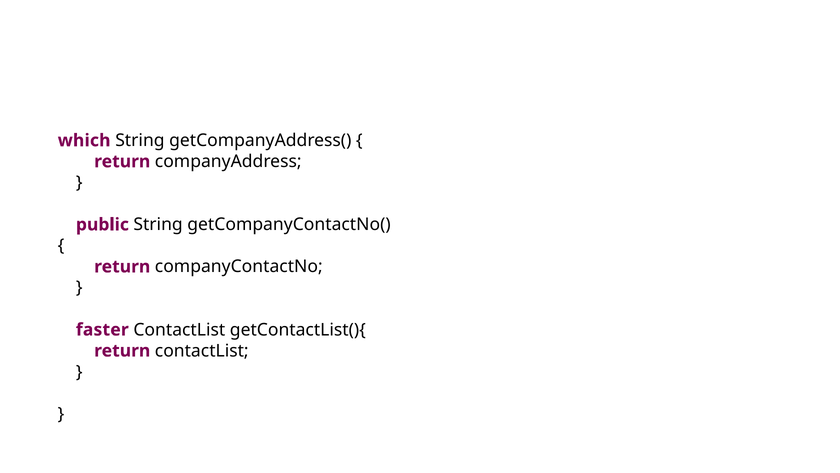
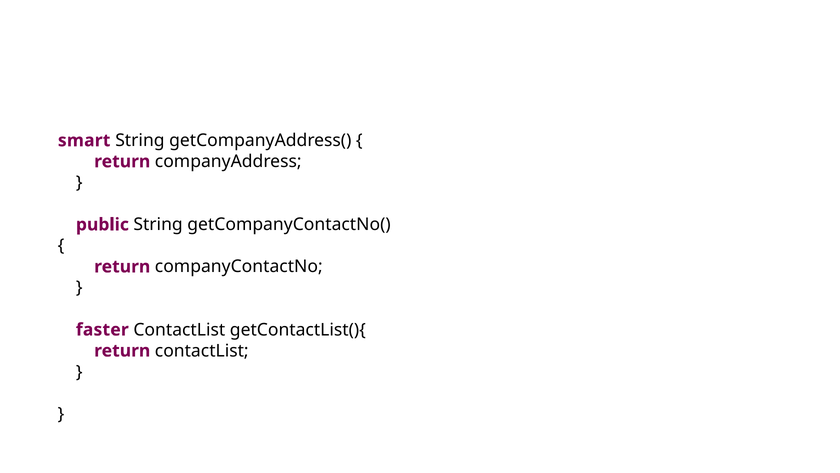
which: which -> smart (84, 140)
